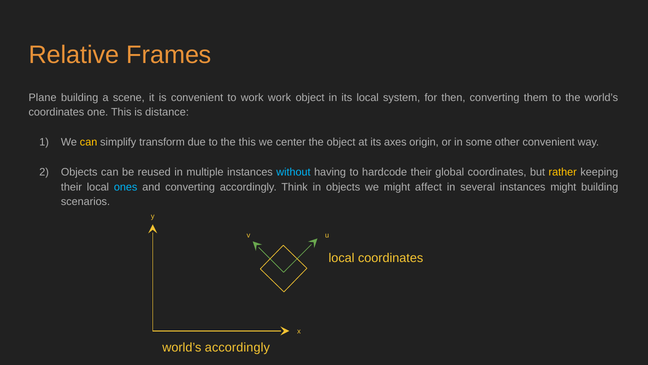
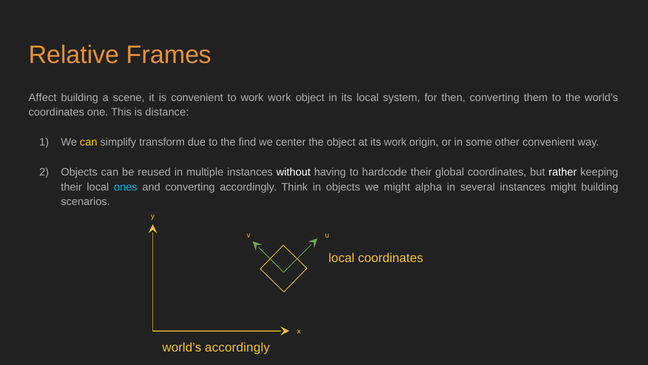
Plane: Plane -> Affect (43, 97)
the this: this -> find (247, 142)
its axes: axes -> work (395, 142)
without colour: light blue -> white (293, 172)
rather colour: yellow -> white (563, 172)
affect: affect -> alpha (429, 187)
